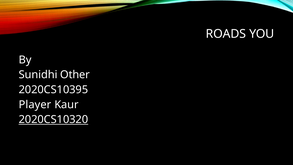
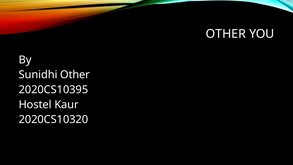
ROADS: ROADS -> OTHER (226, 34)
Player: Player -> Hostel (35, 104)
2020CS10320 underline: present -> none (53, 119)
